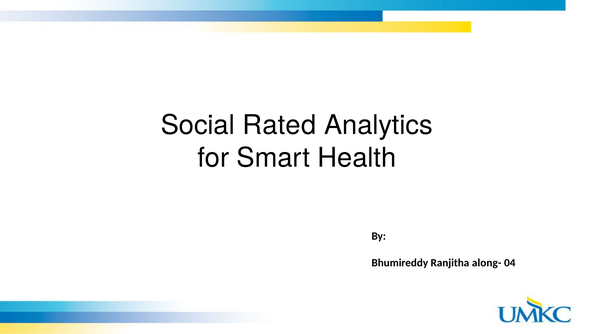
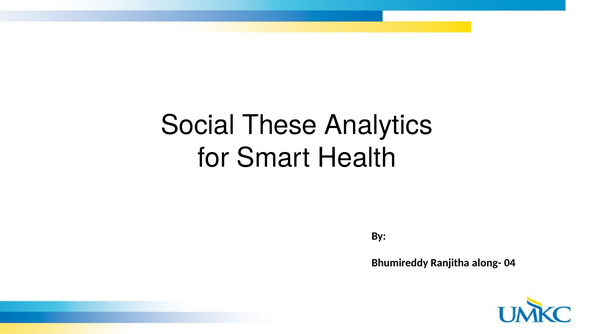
Rated: Rated -> These (280, 125)
